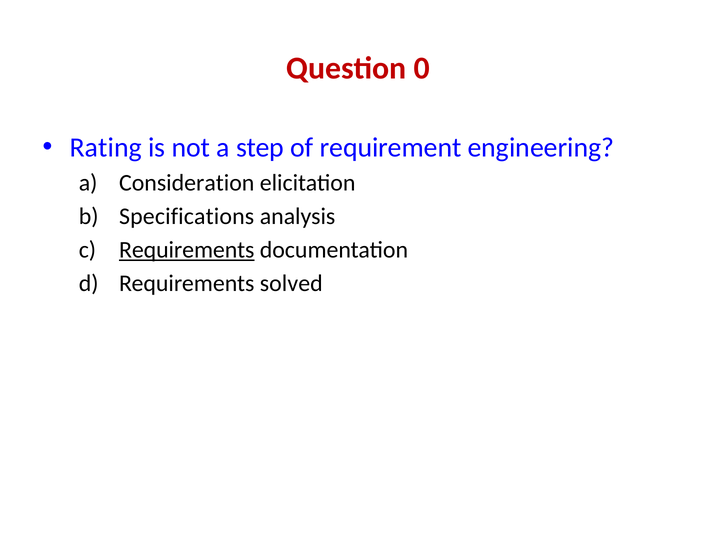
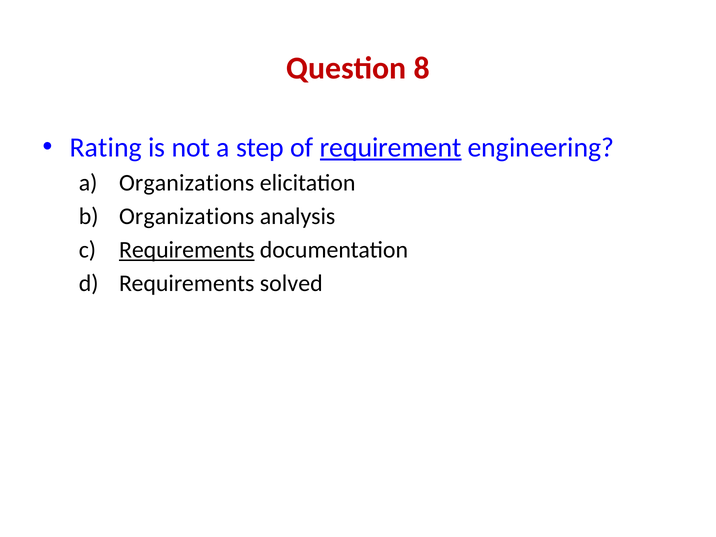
0: 0 -> 8 (422, 68)
requirement underline: none -> present (391, 148)
a Consideration: Consideration -> Organizations (187, 183)
Specifications: Specifications -> Organizations (187, 216)
